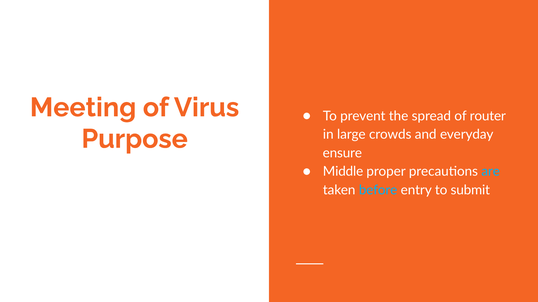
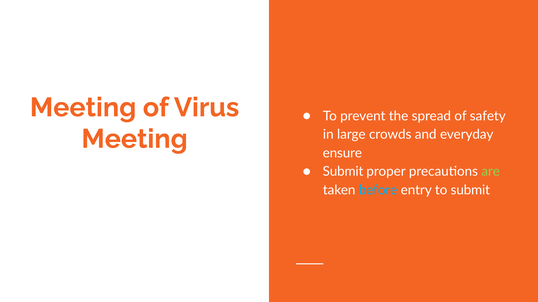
router: router -> safety (488, 116)
Purpose: Purpose -> Meeting (135, 139)
Middle: Middle -> Submit (343, 172)
are colour: light blue -> light green (491, 172)
